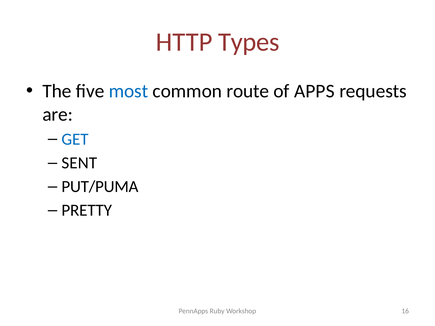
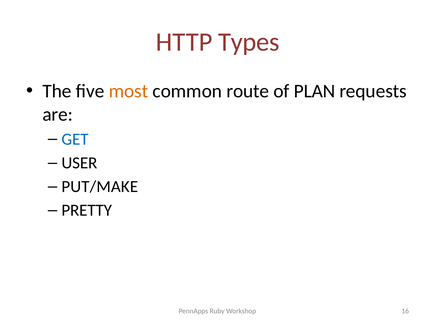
most colour: blue -> orange (129, 91)
APPS: APPS -> PLAN (315, 91)
SENT: SENT -> USER (79, 163)
PUT/PUMA: PUT/PUMA -> PUT/MAKE (100, 187)
